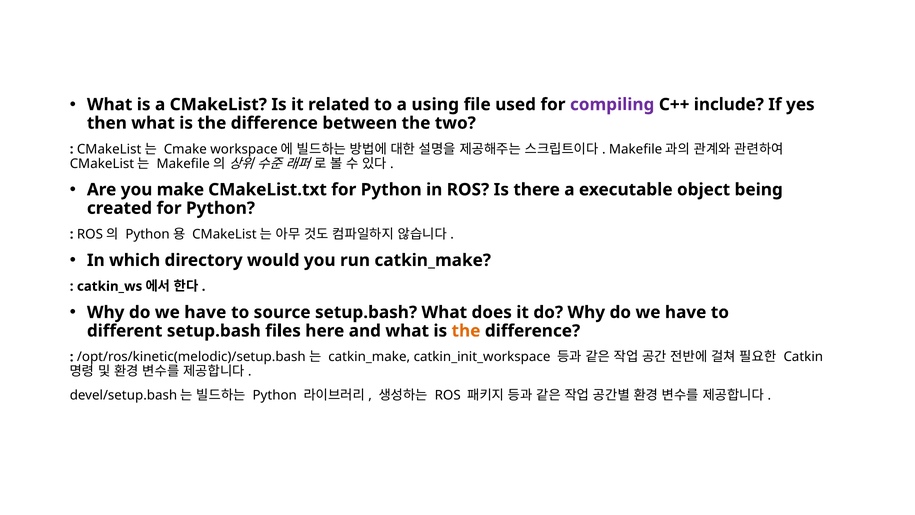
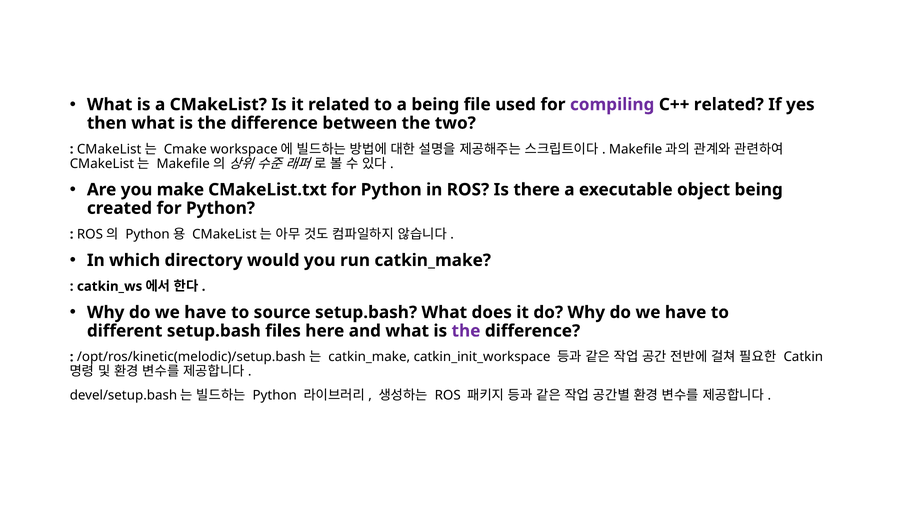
a using: using -> being (435, 104)
C++ include: include -> related (729, 104)
the colour: orange -> purple (466, 331)
